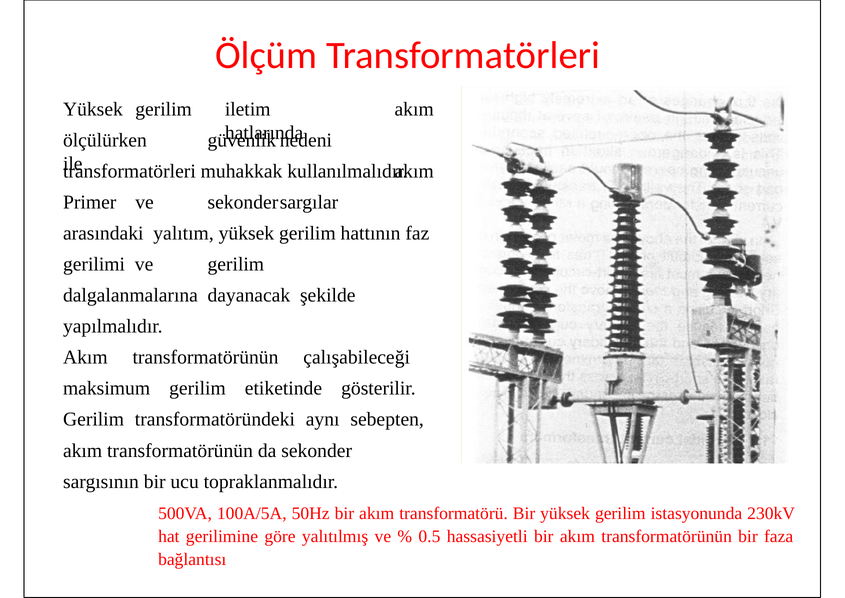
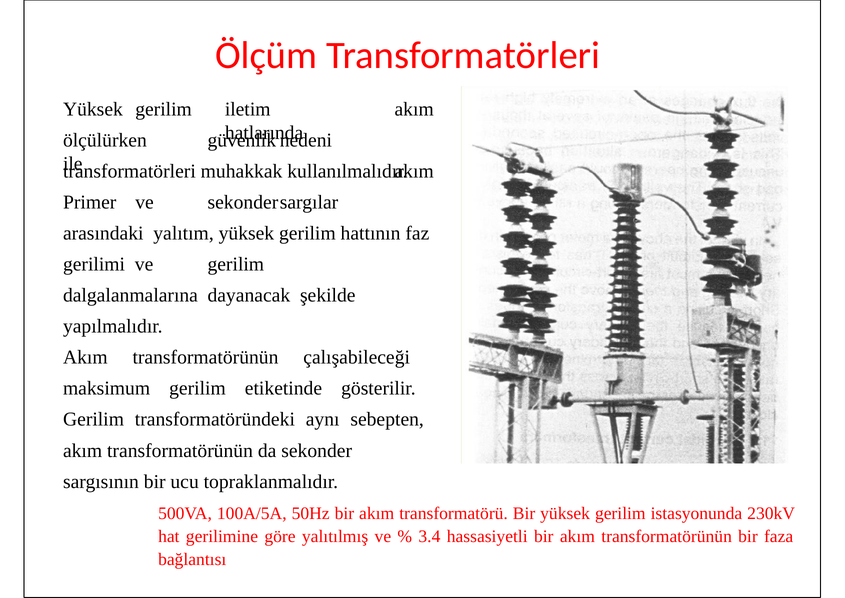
0.5: 0.5 -> 3.4 (429, 536)
